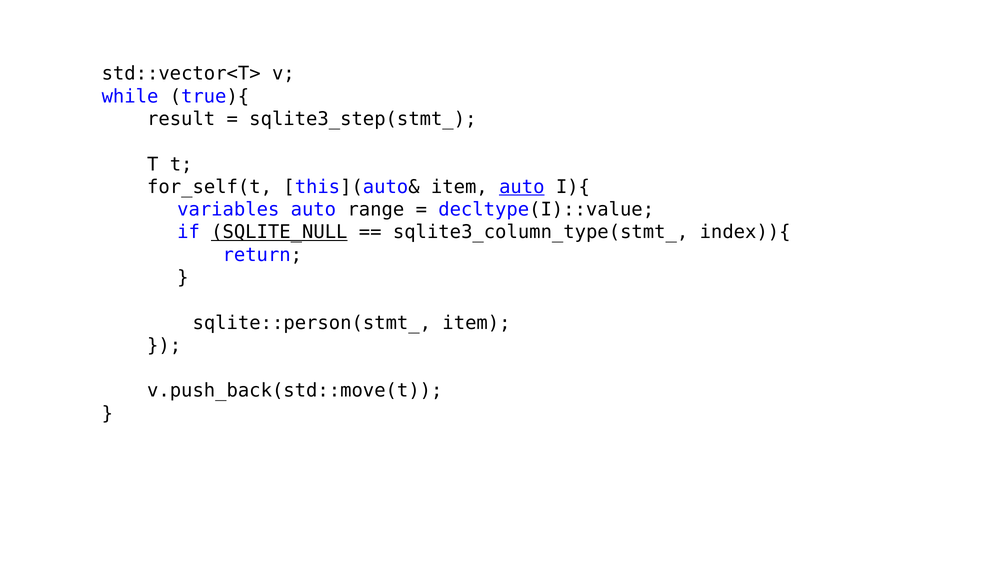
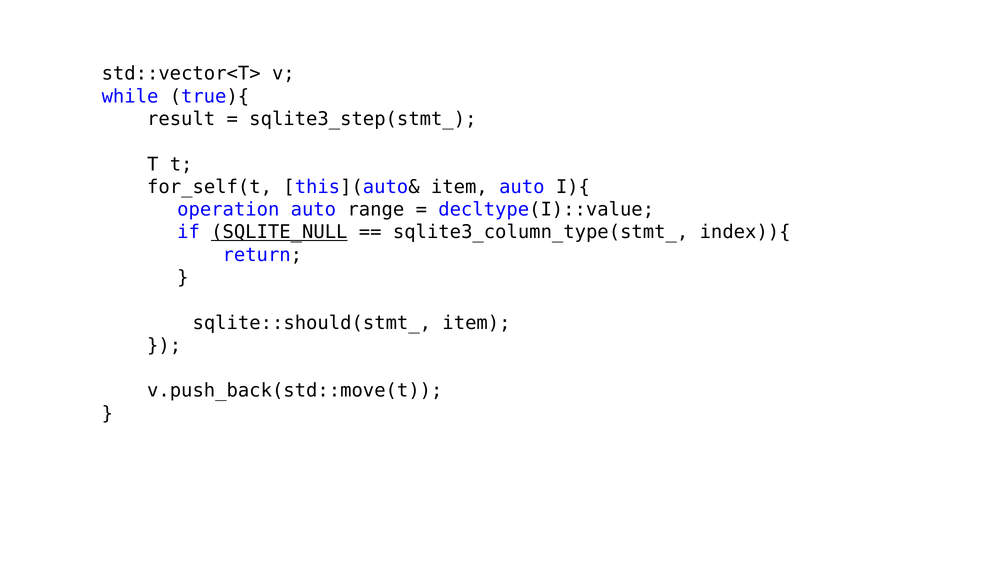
auto underline: present -> none (522, 187)
variables: variables -> operation (228, 210)
sqlite::person(stmt_: sqlite::person(stmt_ -> sqlite::should(stmt_ (312, 323)
